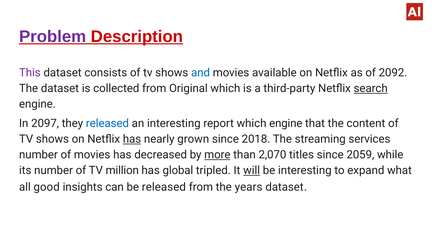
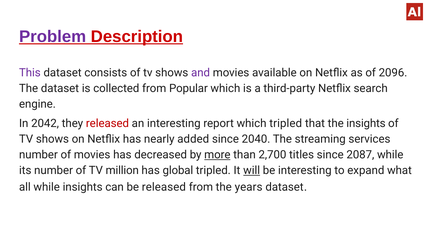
and colour: blue -> purple (201, 73)
2092: 2092 -> 2096 (393, 73)
Original: Original -> Popular (188, 88)
search underline: present -> none (371, 88)
2097: 2097 -> 2042 (45, 123)
released colour: blue -> red (107, 123)
which engine: engine -> tripled (286, 123)
the content: content -> insights (366, 123)
has underline: present -> none (132, 139)
grown: grown -> added (193, 139)
2018: 2018 -> 2040 (256, 139)
2,070: 2,070 -> 2,700 (272, 155)
2059: 2059 -> 2087 (360, 155)
all good: good -> while (47, 187)
